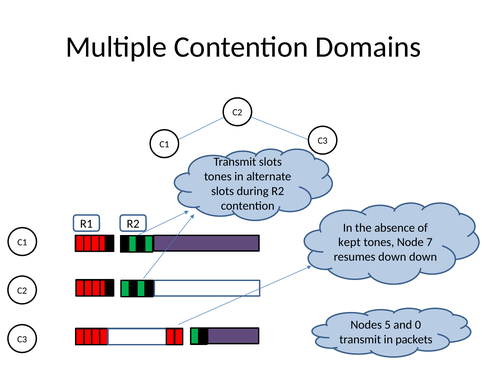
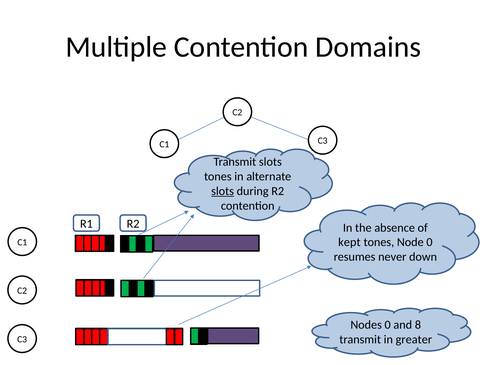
slots underline: none -> present (223, 191)
Node 7: 7 -> 0 (429, 242)
resumes down: down -> never (392, 257)
Nodes 5: 5 -> 0 (388, 325)
0: 0 -> 8 (418, 325)
packets: packets -> greater (414, 340)
